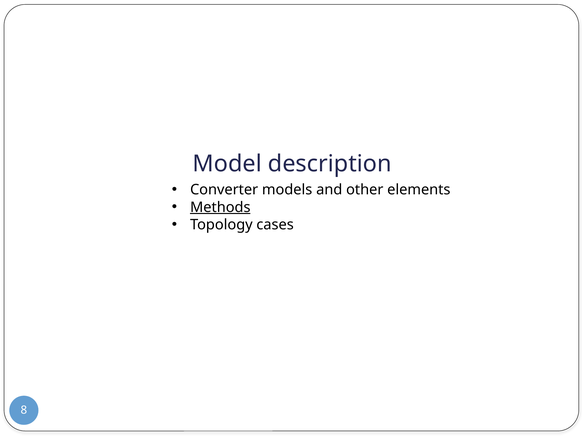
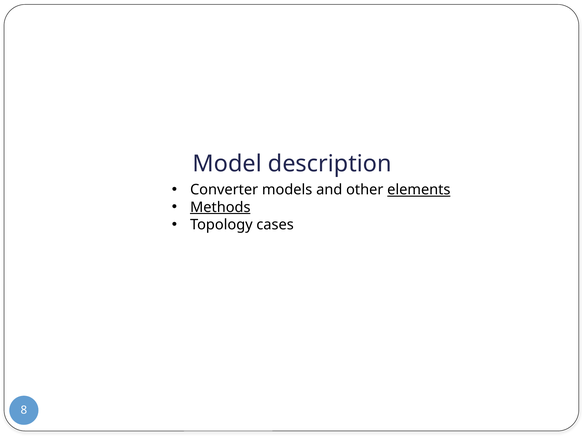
elements underline: none -> present (419, 190)
